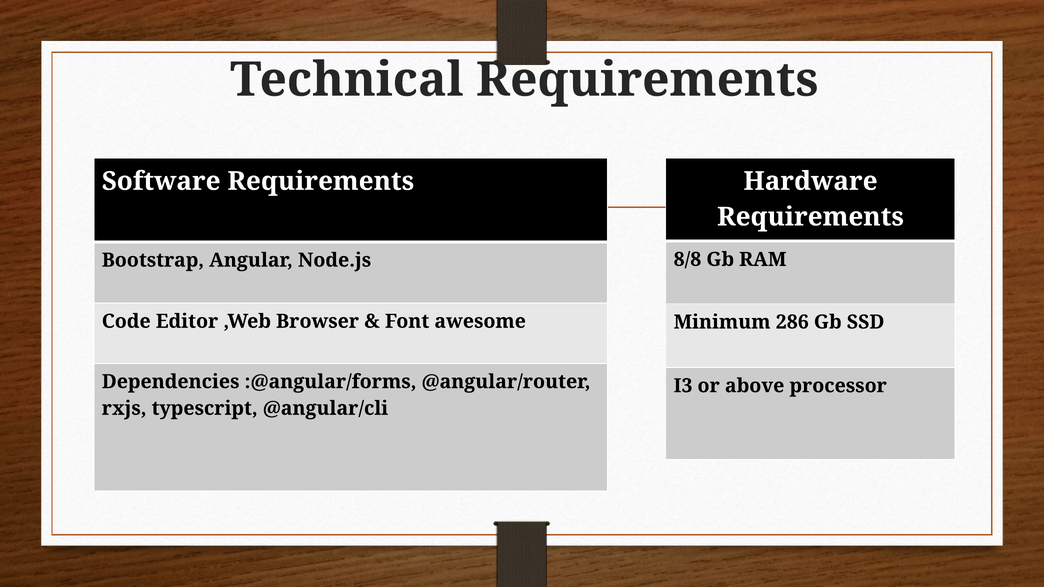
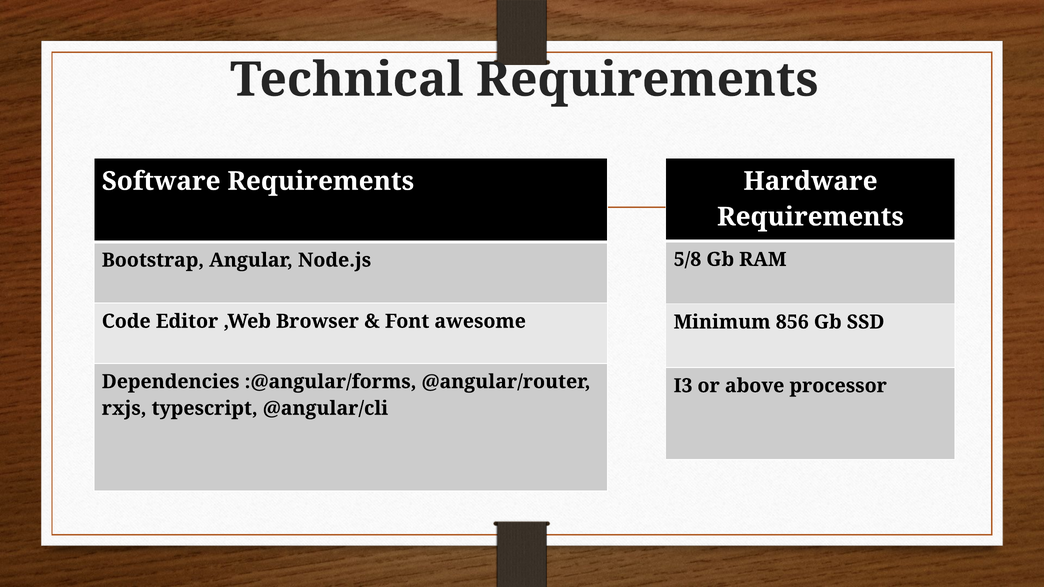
8/8: 8/8 -> 5/8 (687, 260)
286: 286 -> 856 (792, 322)
